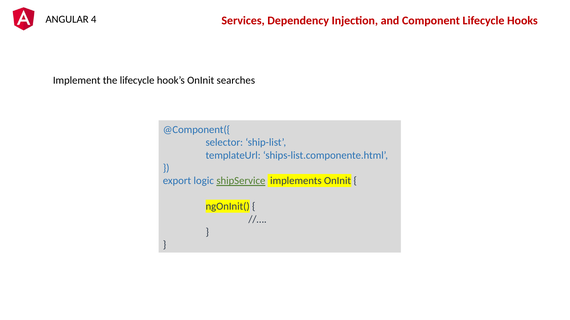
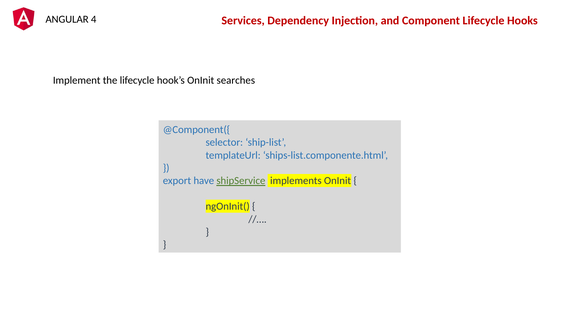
logic: logic -> have (204, 181)
